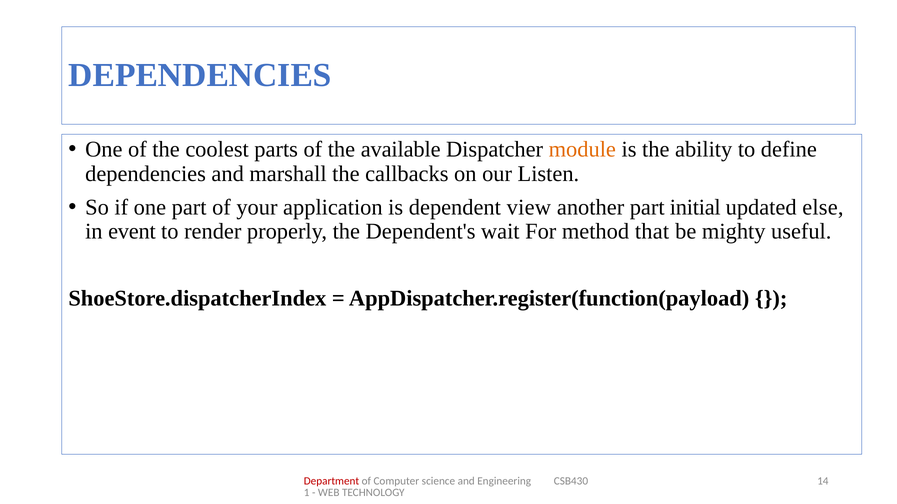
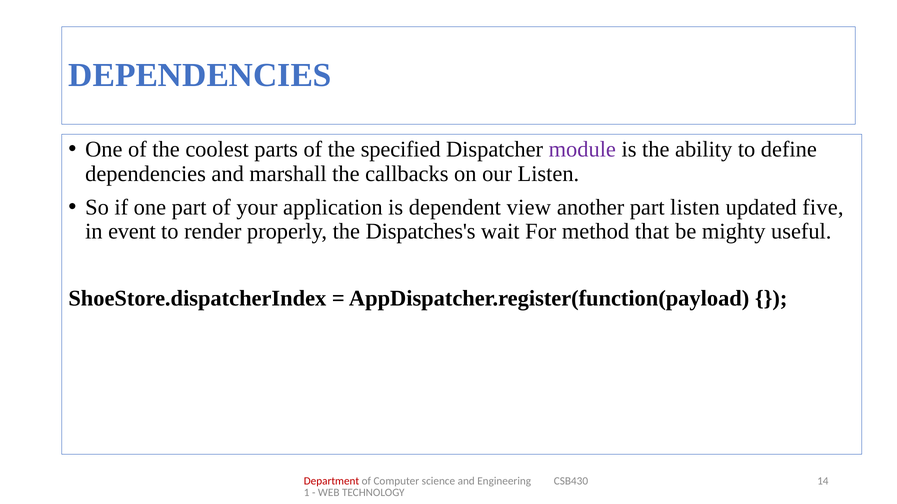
available: available -> specified (401, 150)
module colour: orange -> purple (582, 150)
part initial: initial -> listen (695, 207)
else: else -> five (823, 207)
Dependent's: Dependent's -> Dispatches's (421, 232)
